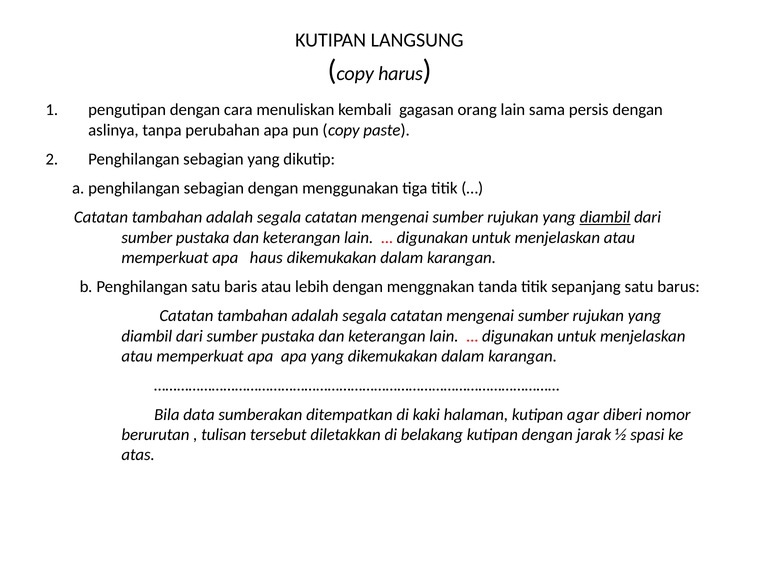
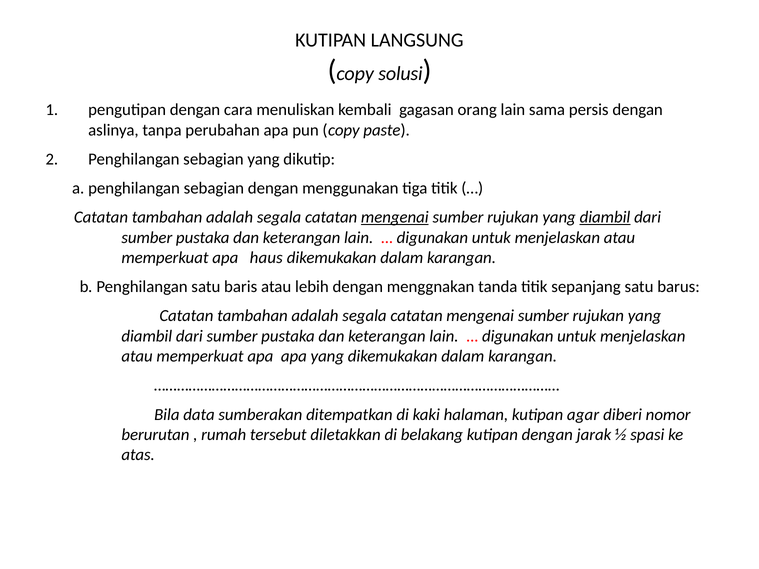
harus: harus -> solusi (400, 74)
mengenai underline: none -> present (395, 217)
tulisan: tulisan -> rumah (224, 435)
